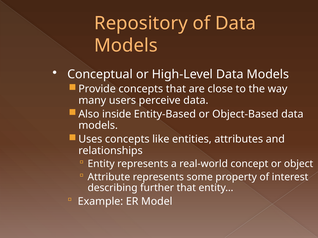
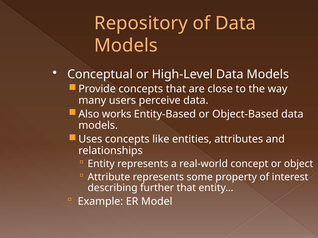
inside: inside -> works (117, 114)
